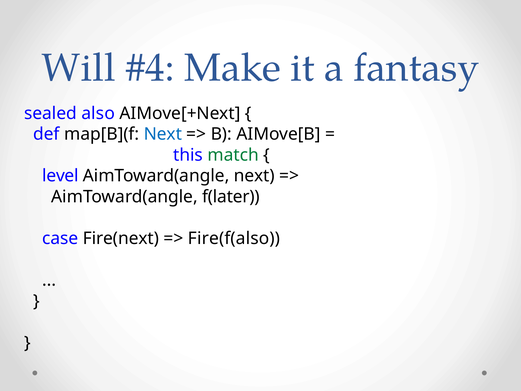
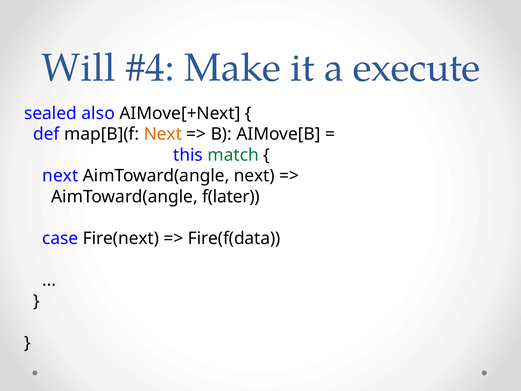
fantasy: fantasy -> execute (416, 68)
Next colour: blue -> orange (163, 134)
level: level -> next (60, 176)
Fire(f(also: Fire(f(also -> Fire(f(data (234, 238)
